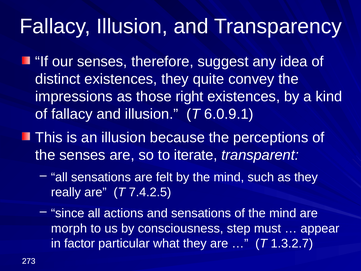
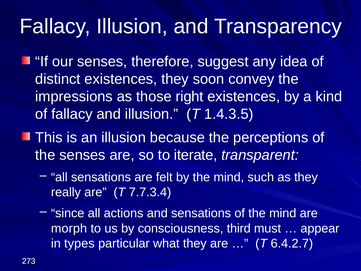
quite: quite -> soon (209, 79)
6.0.9.1: 6.0.9.1 -> 1.4.3.5 (229, 114)
7.4.2.5: 7.4.2.5 -> 7.7.3.4 (150, 192)
step: step -> third (239, 228)
factor: factor -> types (79, 243)
1.3.2.7: 1.3.2.7 -> 6.4.2.7 (292, 243)
